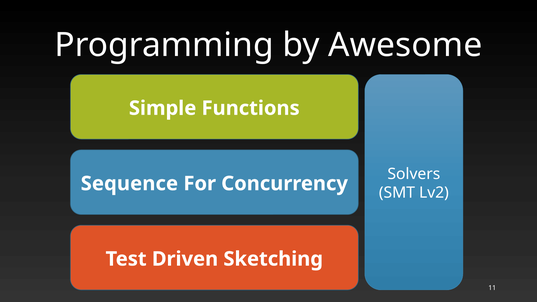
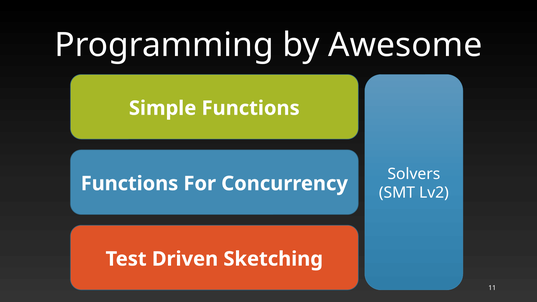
Sequence: Sequence -> Functions (129, 184)
